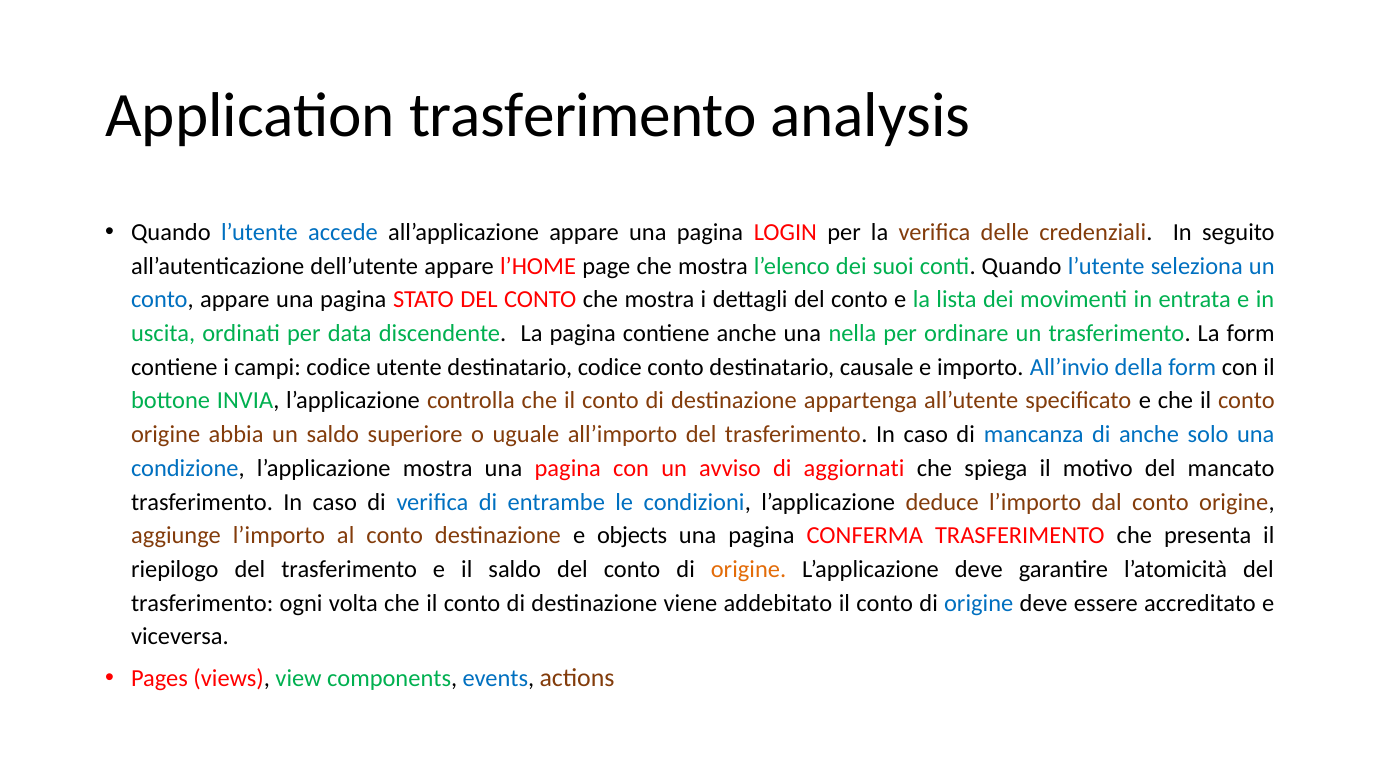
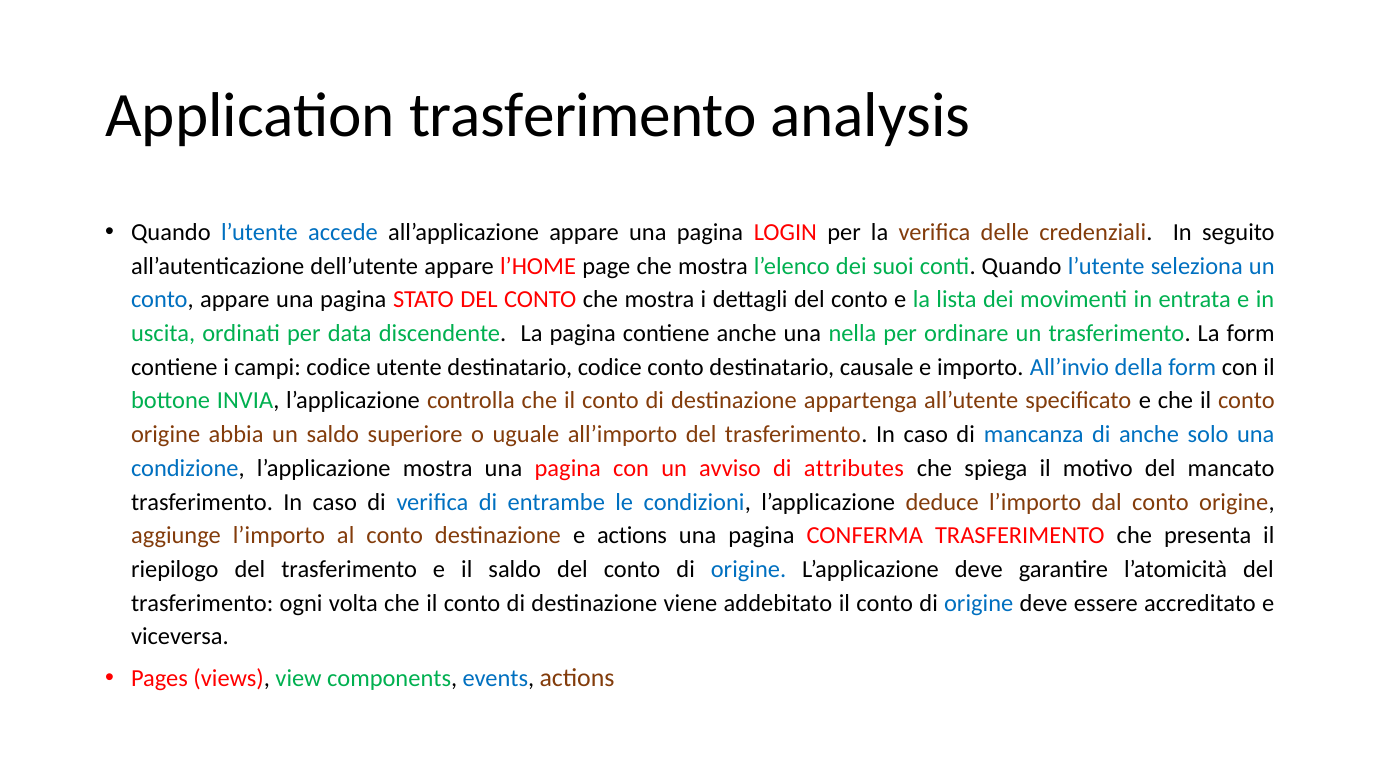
aggiornati: aggiornati -> attributes (854, 468)
e objects: objects -> actions (632, 536)
origine colour: orange -> blue (749, 570)
